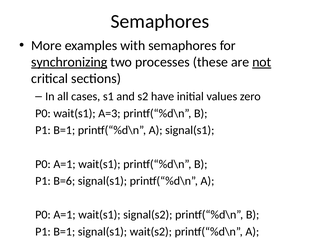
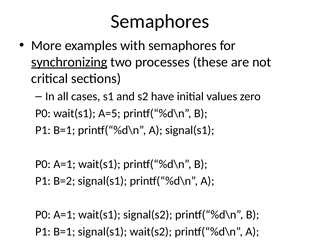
not underline: present -> none (262, 62)
A=3: A=3 -> A=5 (109, 113)
B=6: B=6 -> B=2 (64, 181)
